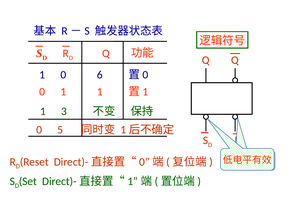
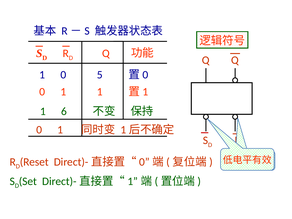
6: 6 -> 5 (100, 75)
3: 3 -> 6 (64, 111)
5: 5 -> 1 (60, 130)
